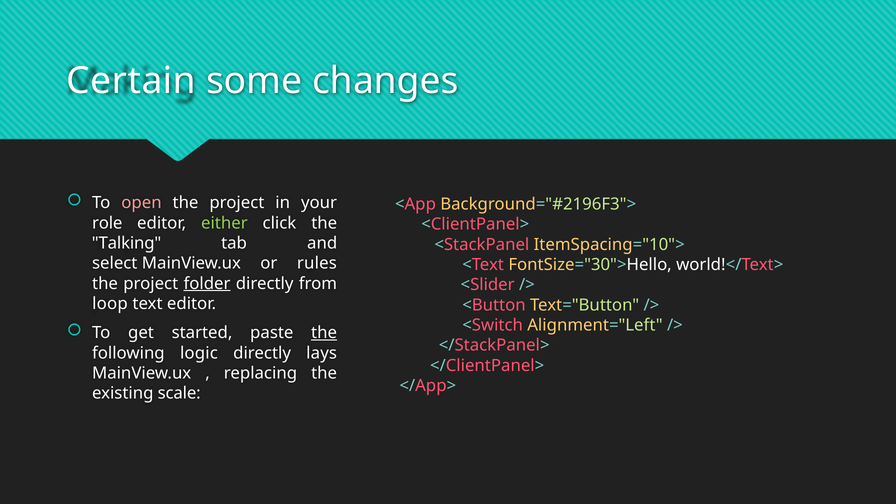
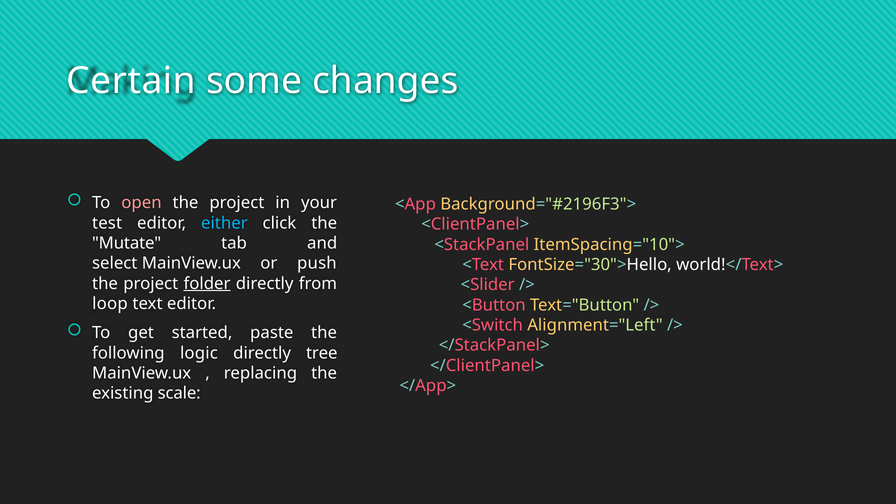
role: role -> test (107, 223)
either colour: light green -> light blue (224, 223)
Talking: Talking -> Mutate (127, 243)
rules: rules -> push (317, 263)
the underline: present -> none (324, 333)
lays: lays -> tree (322, 353)
